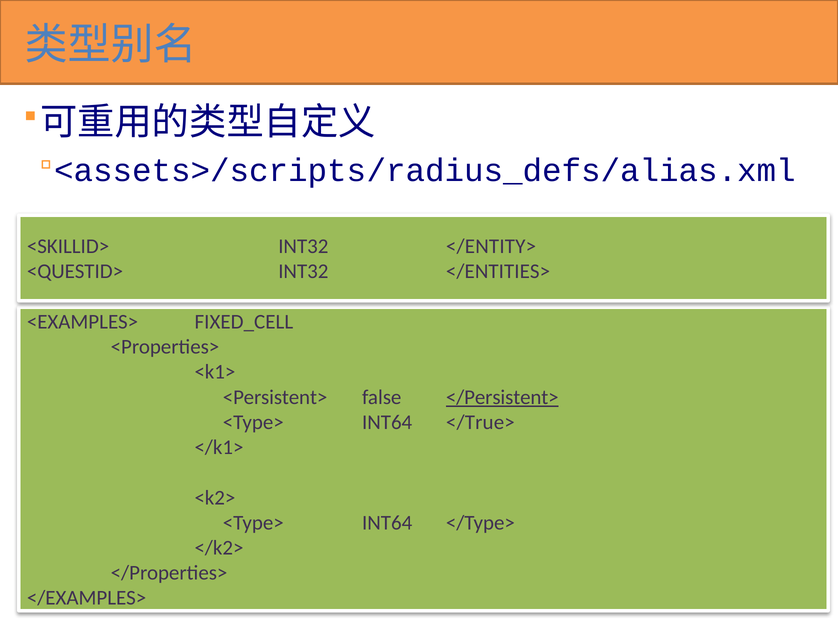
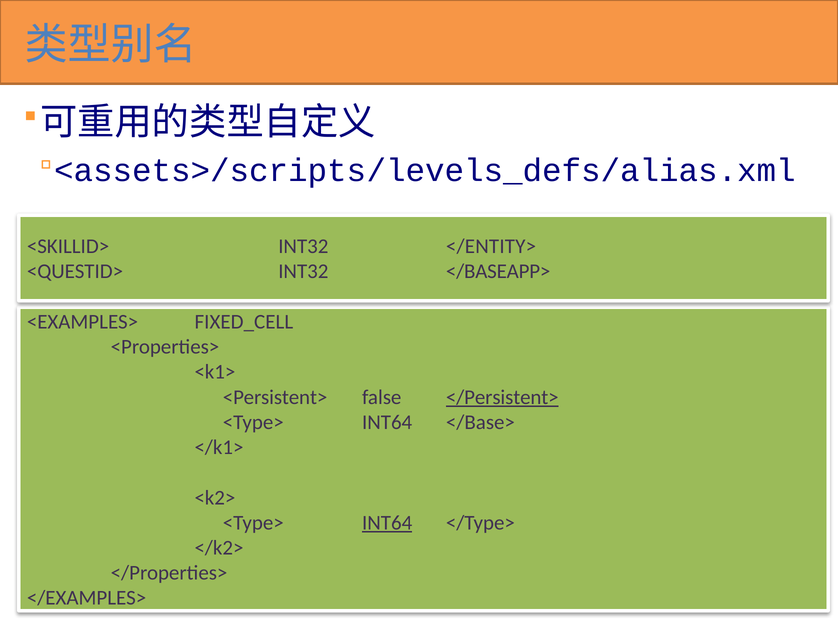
<assets>/scripts/radius_defs/alias.xml: <assets>/scripts/radius_defs/alias.xml -> <assets>/scripts/levels_defs/alias.xml (425, 171)
</ENTITIES>: </ENTITIES> -> </BASEAPP> (498, 272)
</True>: </True> -> </Base> (480, 423)
INT64 underline: none -> present (387, 523)
